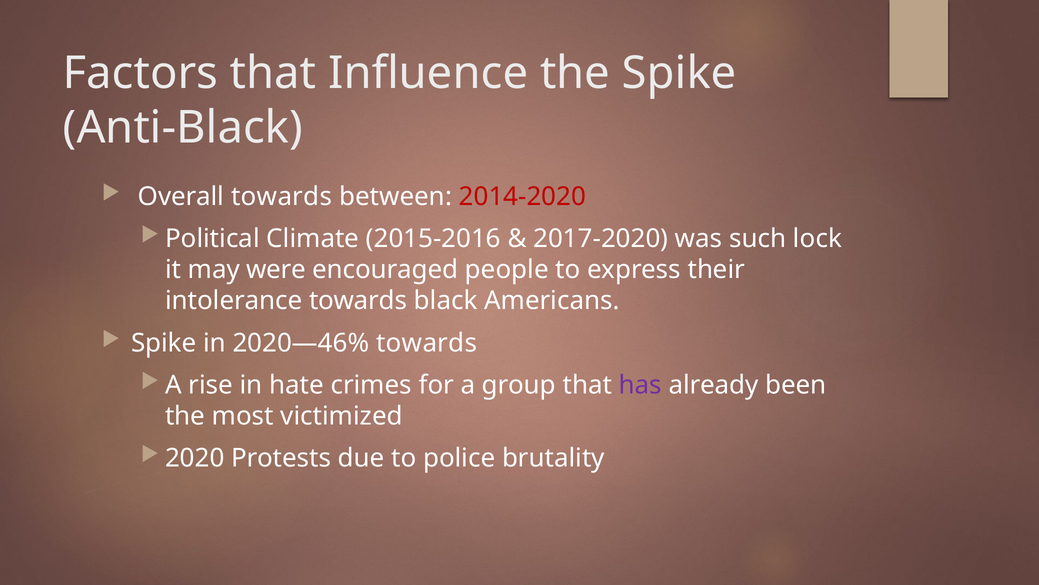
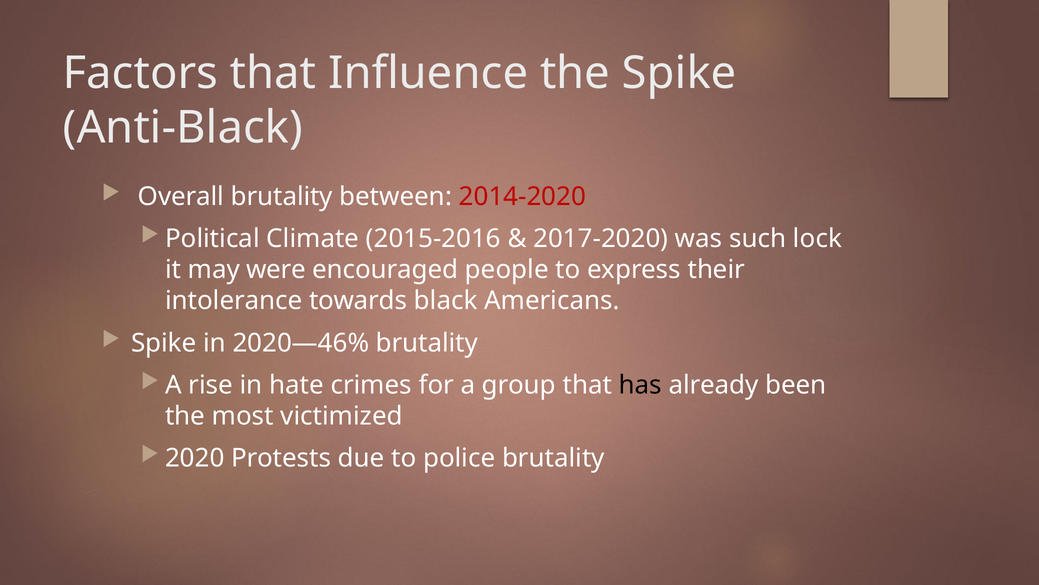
Overall towards: towards -> brutality (282, 196)
2020—46% towards: towards -> brutality (427, 343)
has colour: purple -> black (640, 385)
